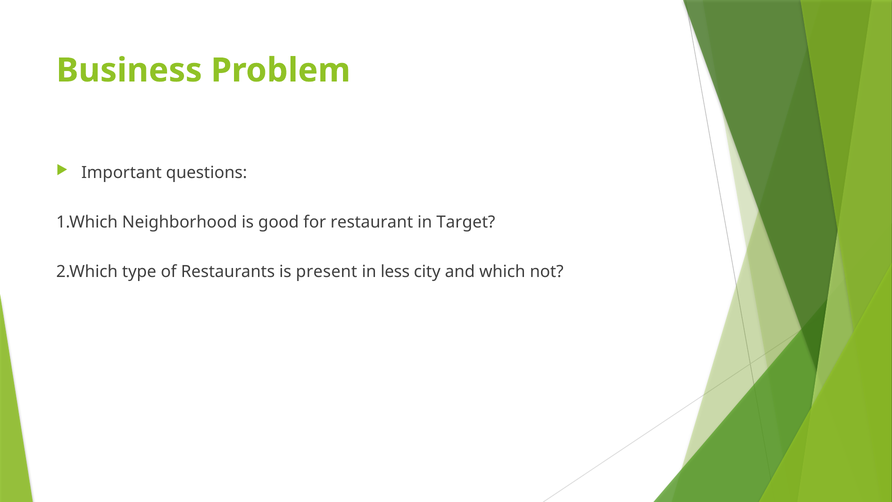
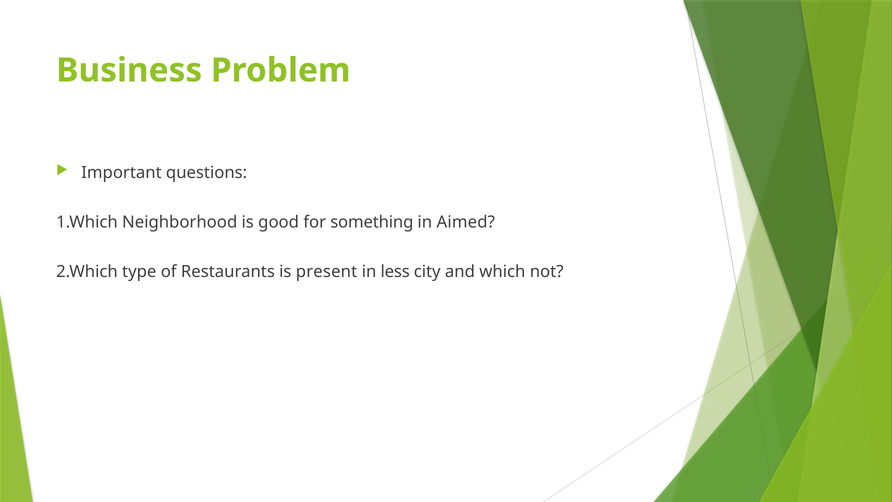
restaurant: restaurant -> something (372, 222)
Target: Target -> Aimed (466, 222)
